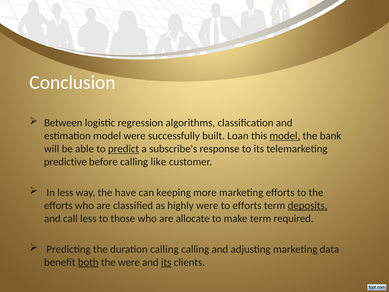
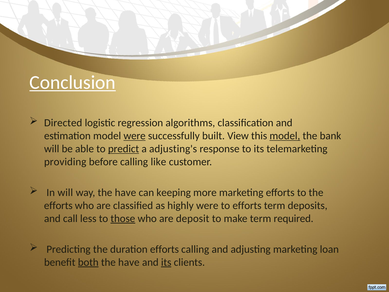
Conclusion underline: none -> present (73, 82)
Between: Between -> Directed (63, 123)
were underline: none -> present (135, 136)
Loan: Loan -> View (238, 136)
subscribe's: subscribe's -> adjusting's (173, 149)
predictive: predictive -> providing (65, 162)
In less: less -> will (65, 192)
deposits underline: present -> none (308, 205)
those underline: none -> present (123, 218)
allocate: allocate -> deposit (193, 218)
duration calling: calling -> efforts (164, 249)
data: data -> loan (329, 249)
were: were -> have (129, 262)
